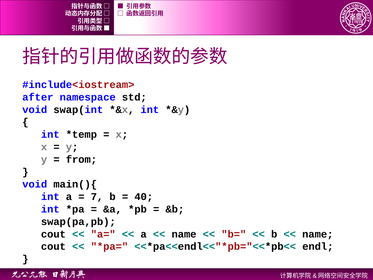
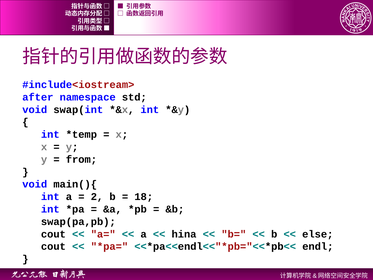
7: 7 -> 2 (97, 197)
40: 40 -> 18 (144, 197)
name: name -> hina (184, 234)
name: name -> else (318, 234)
